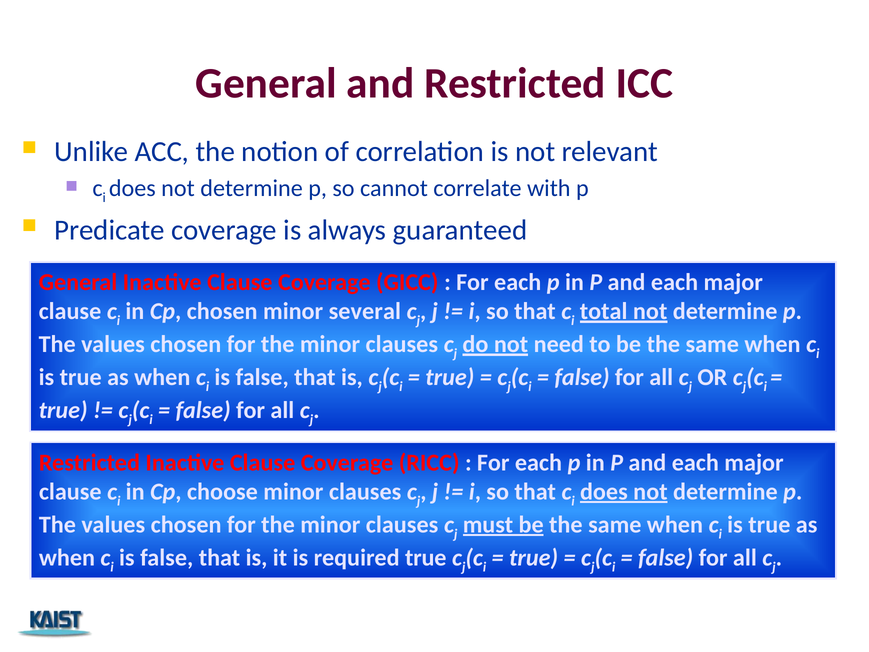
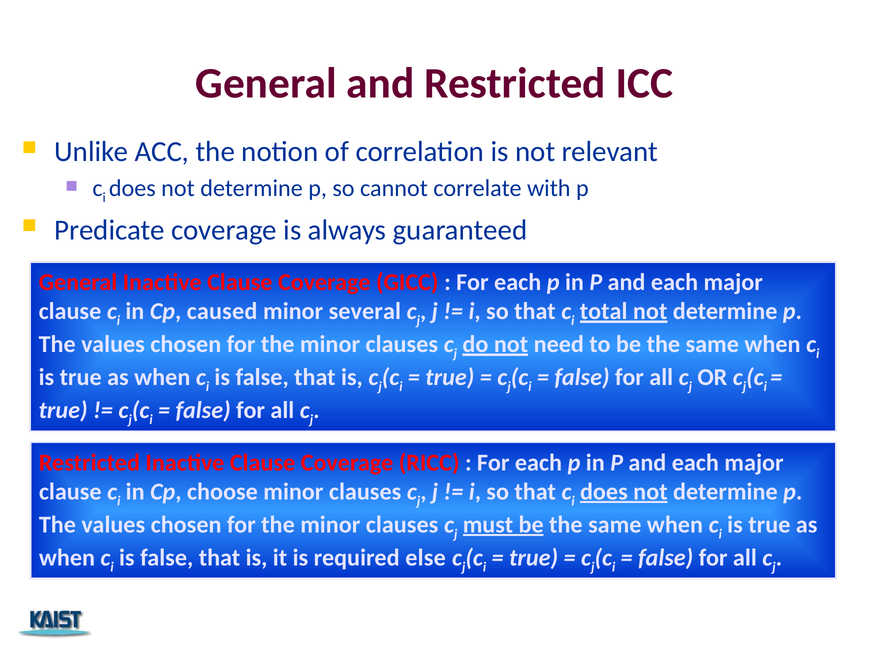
Cp chosen: chosen -> caused (222, 311)
required true: true -> else (426, 557)
